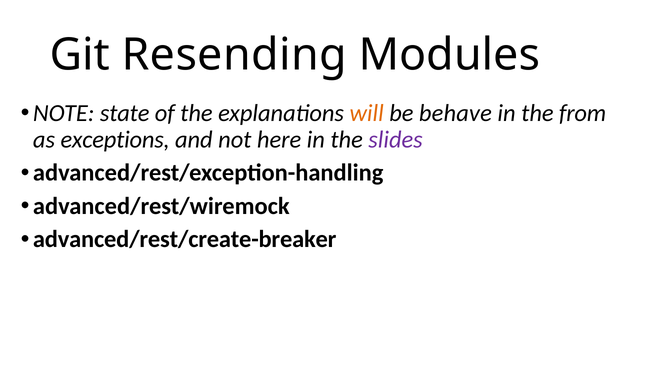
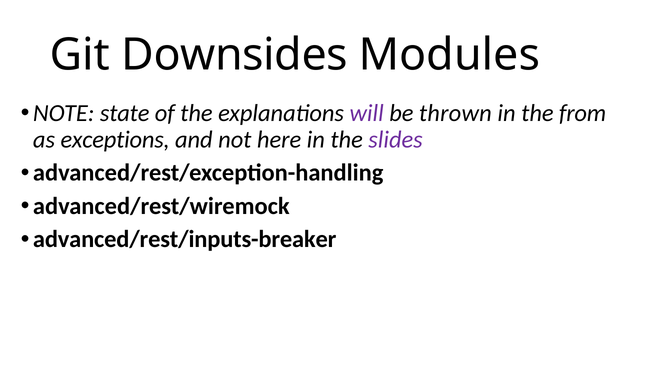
Resending: Resending -> Downsides (235, 55)
will colour: orange -> purple (367, 113)
behave: behave -> thrown (455, 113)
advanced/rest/create-breaker: advanced/rest/create-breaker -> advanced/rest/inputs-breaker (185, 239)
